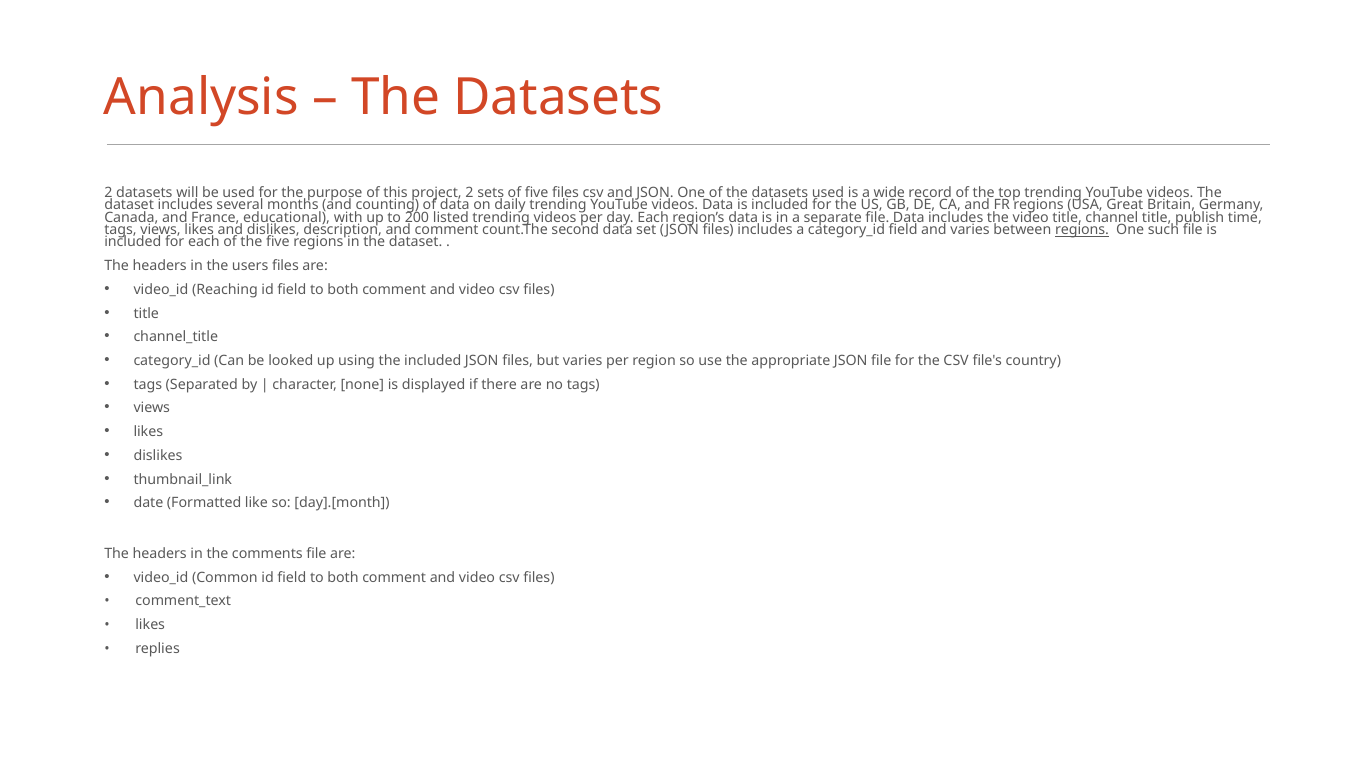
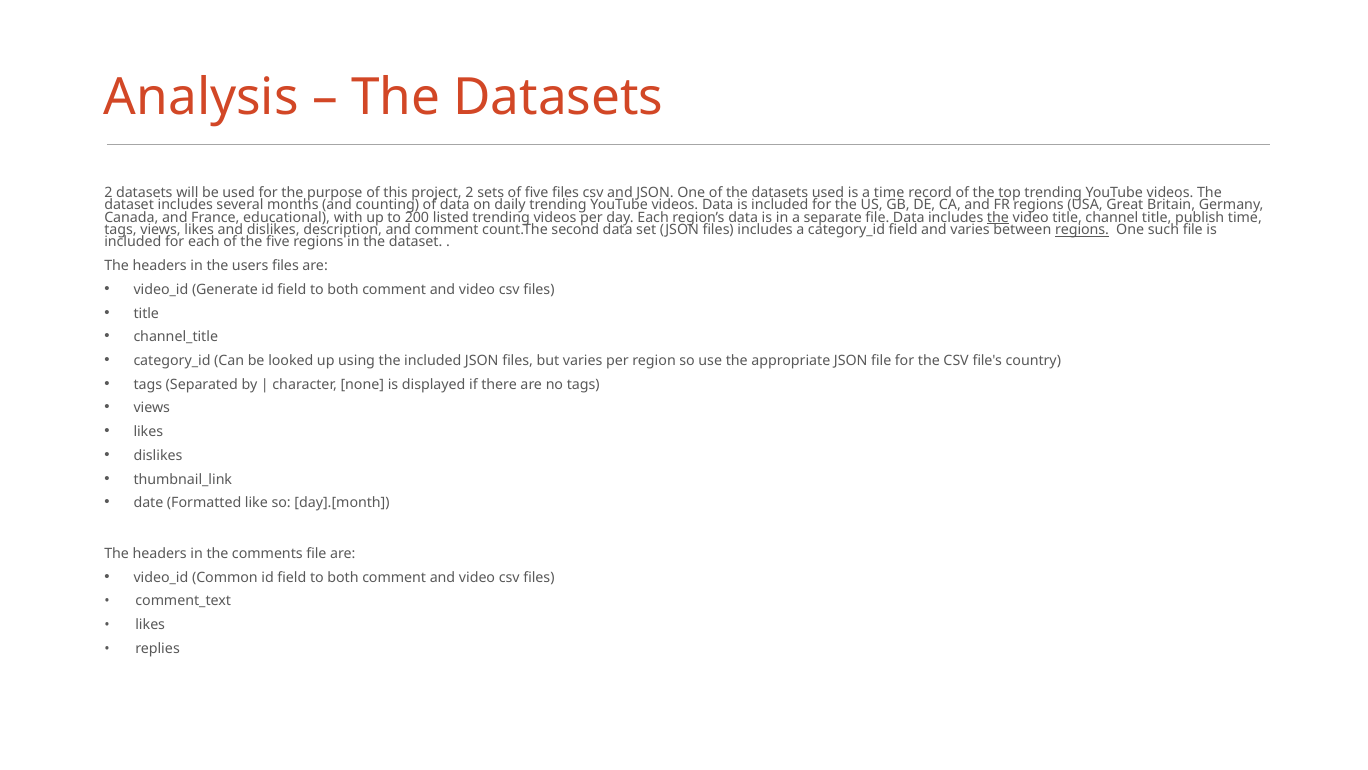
a wide: wide -> time (889, 193)
the underline: none -> present (998, 217)
Reaching: Reaching -> Generate (225, 289)
